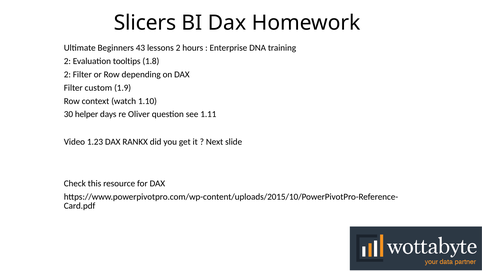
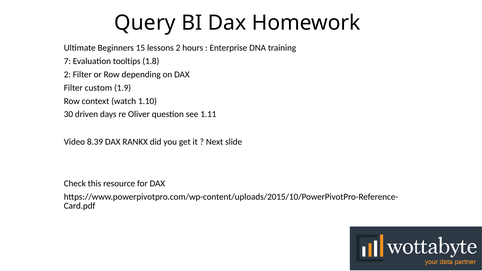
Slicers: Slicers -> Query (145, 23)
43: 43 -> 15 (140, 48)
2: 2 -> 7 (67, 61)
helper: helper -> driven (87, 114)
1.23: 1.23 -> 8.39 (95, 142)
